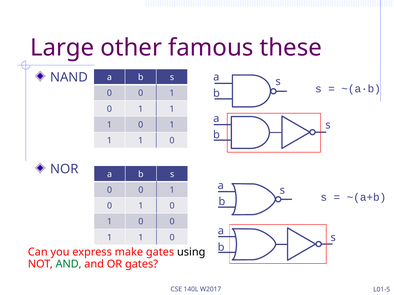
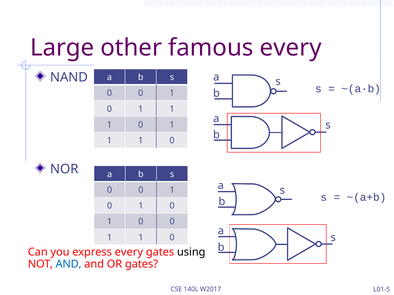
famous these: these -> every (291, 48)
express make: make -> every (129, 253)
AND colour: green -> blue (69, 264)
